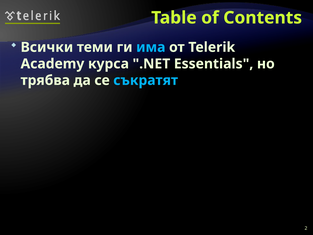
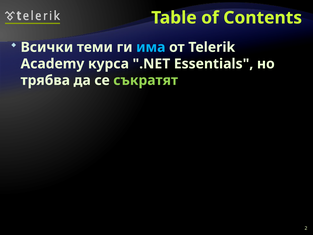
съкратят colour: light blue -> light green (146, 80)
